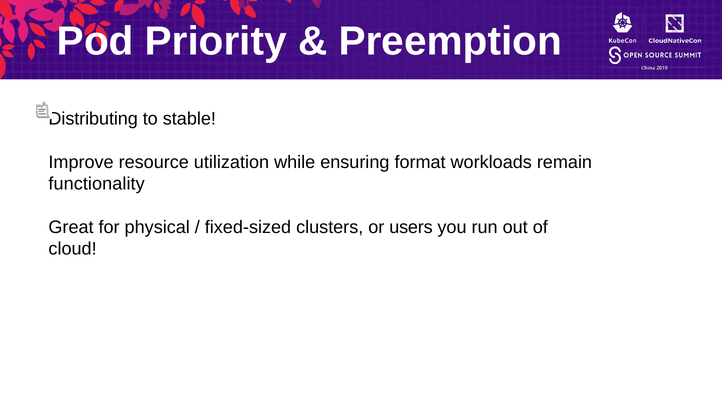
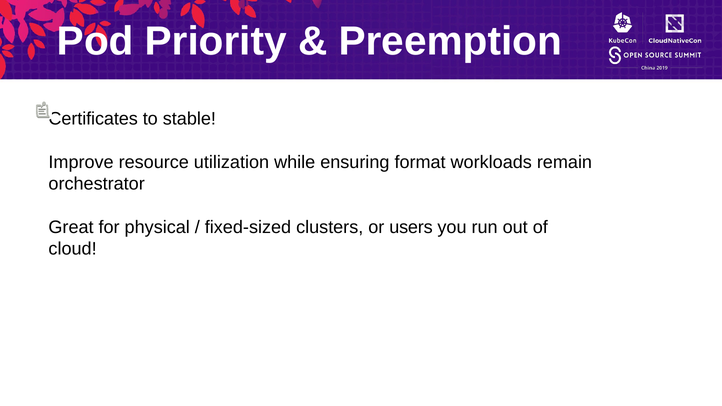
Distributing: Distributing -> Certificates (93, 119)
functionality: functionality -> orchestrator (97, 184)
